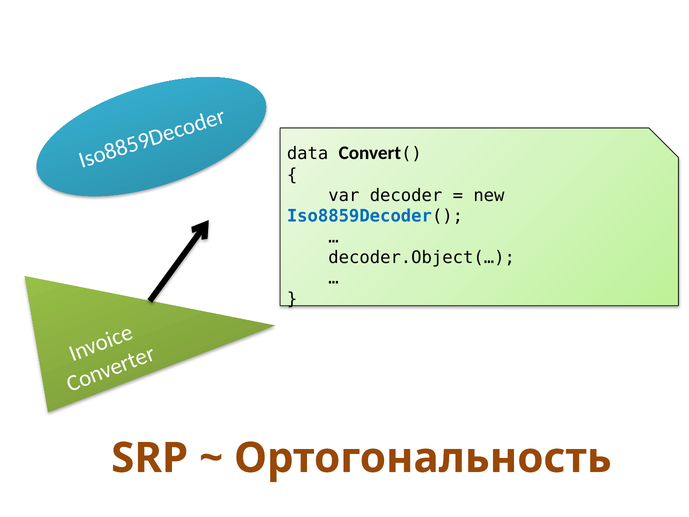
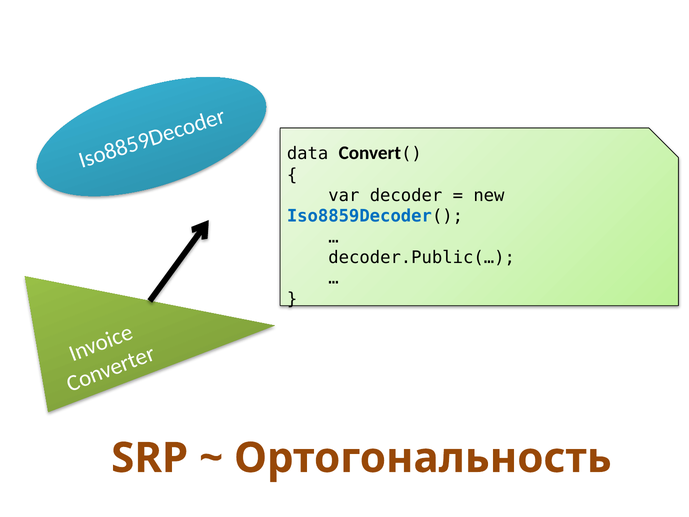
decoder.Object(…: decoder.Object(… -> decoder.Public(… (422, 257)
